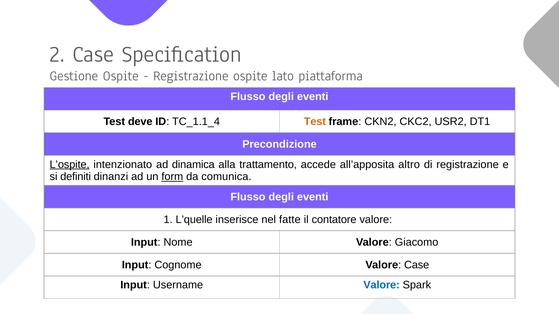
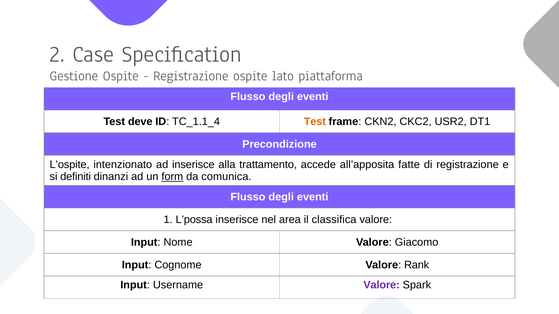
L’ospite underline: present -> none (70, 165)
ad dinamica: dinamica -> inserisce (193, 165)
altro: altro -> fatte (409, 165)
L’quelle: L’quelle -> L’possa (194, 220)
fatte: fatte -> area (290, 220)
contatore: contatore -> classifica (334, 220)
Valore Case: Case -> Rank (417, 265)
Valore colour: blue -> purple (382, 285)
